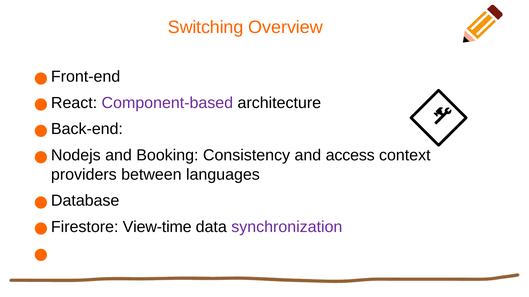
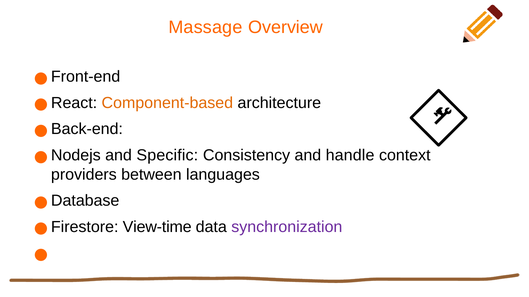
Switching: Switching -> Massage (205, 27)
Component-based colour: purple -> orange (167, 103)
Booking: Booking -> Specific (167, 156)
access: access -> handle (350, 156)
